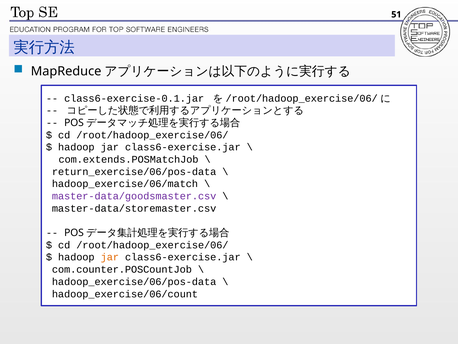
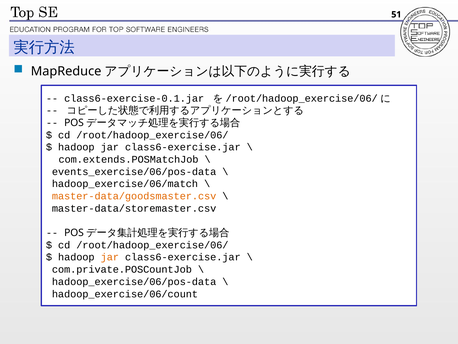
return_exercise/06/pos-data: return_exercise/06/pos-data -> events_exercise/06/pos-data (134, 171)
master-data/goodsmaster.csv colour: purple -> orange (134, 196)
com.counter.POSCountJob: com.counter.POSCountJob -> com.private.POSCountJob (122, 269)
